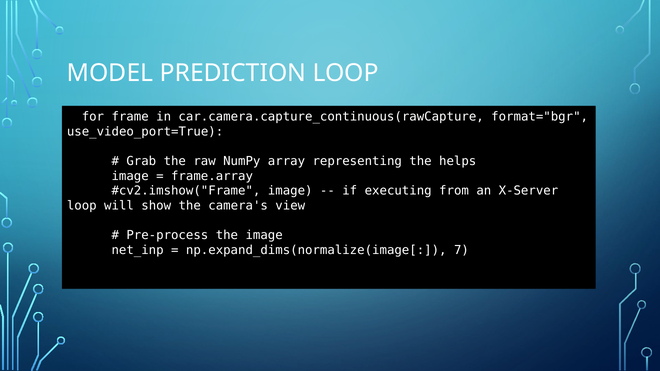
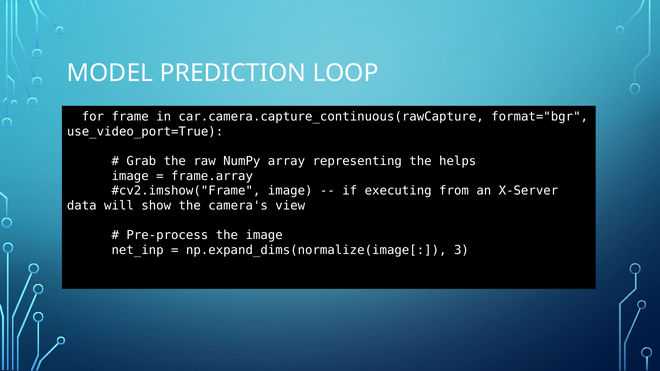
loop: loop -> data (82, 206)
7: 7 -> 3 (461, 250)
